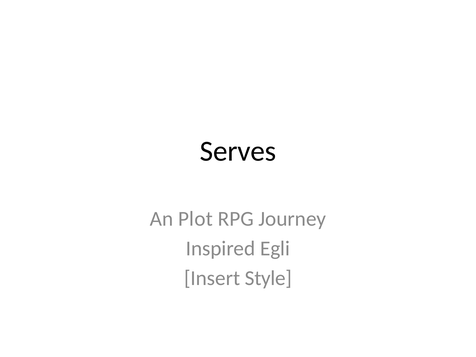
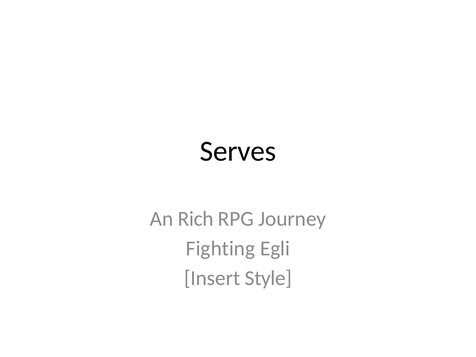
Plot: Plot -> Rich (196, 219)
Inspired: Inspired -> Fighting (221, 248)
